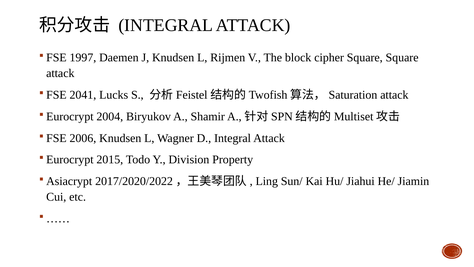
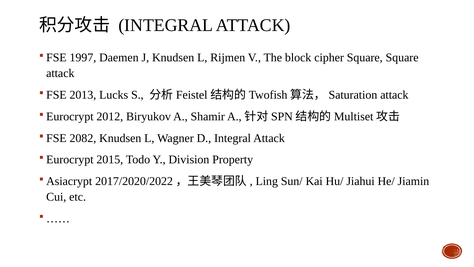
2041: 2041 -> 2013 (83, 95)
2004: 2004 -> 2012 (110, 116)
2006: 2006 -> 2082 (83, 138)
